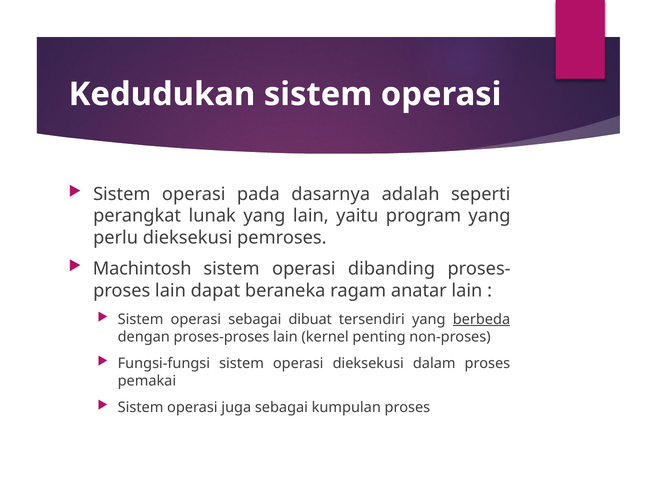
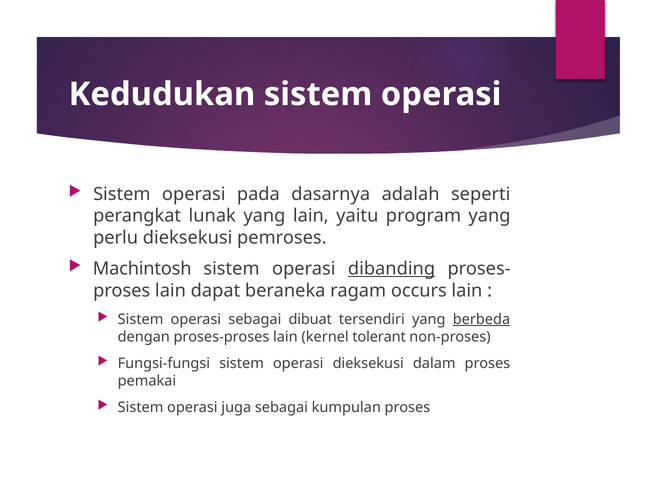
dibanding underline: none -> present (392, 269)
anatar: anatar -> occurs (419, 291)
penting: penting -> tolerant (379, 337)
